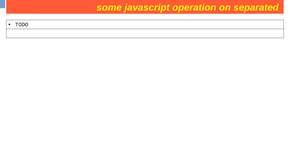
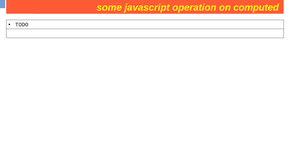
separated: separated -> computed (256, 8)
